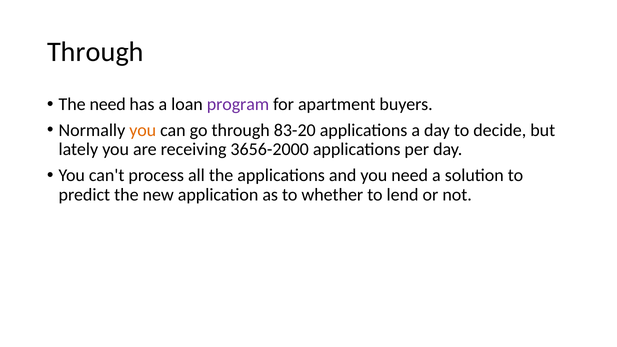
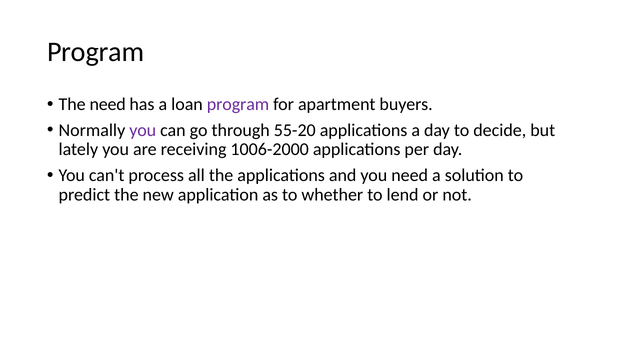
Through: Through -> Program (96, 52)
you colour: orange -> purple (143, 130)
83-20: 83-20 -> 55-20 (295, 130)
3656-2000: 3656-2000 -> 1006-2000 (270, 150)
